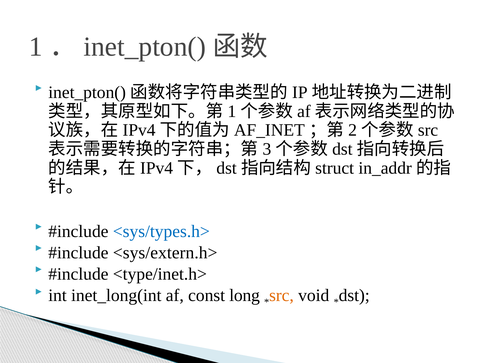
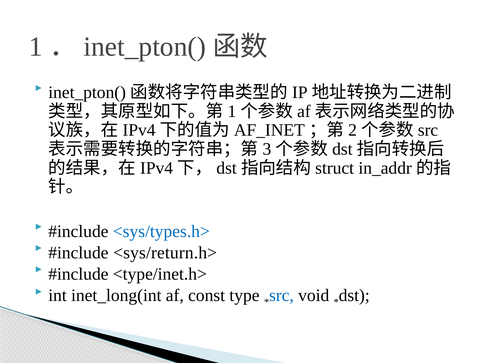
<sys/extern.h>: <sys/extern.h> -> <sys/return.h> (165, 253)
long: long -> type (244, 295)
src colour: orange -> blue (281, 295)
